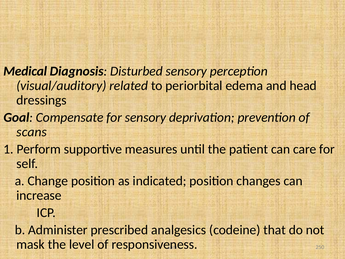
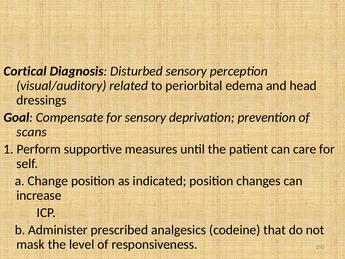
Medical: Medical -> Cortical (25, 71)
